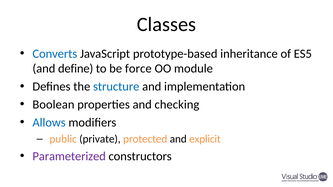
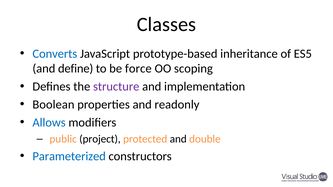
module: module -> scoping (193, 69)
structure colour: blue -> purple (116, 87)
checking: checking -> readonly (177, 105)
private: private -> project (100, 139)
explicit: explicit -> double (205, 139)
Parameterized colour: purple -> blue (69, 157)
